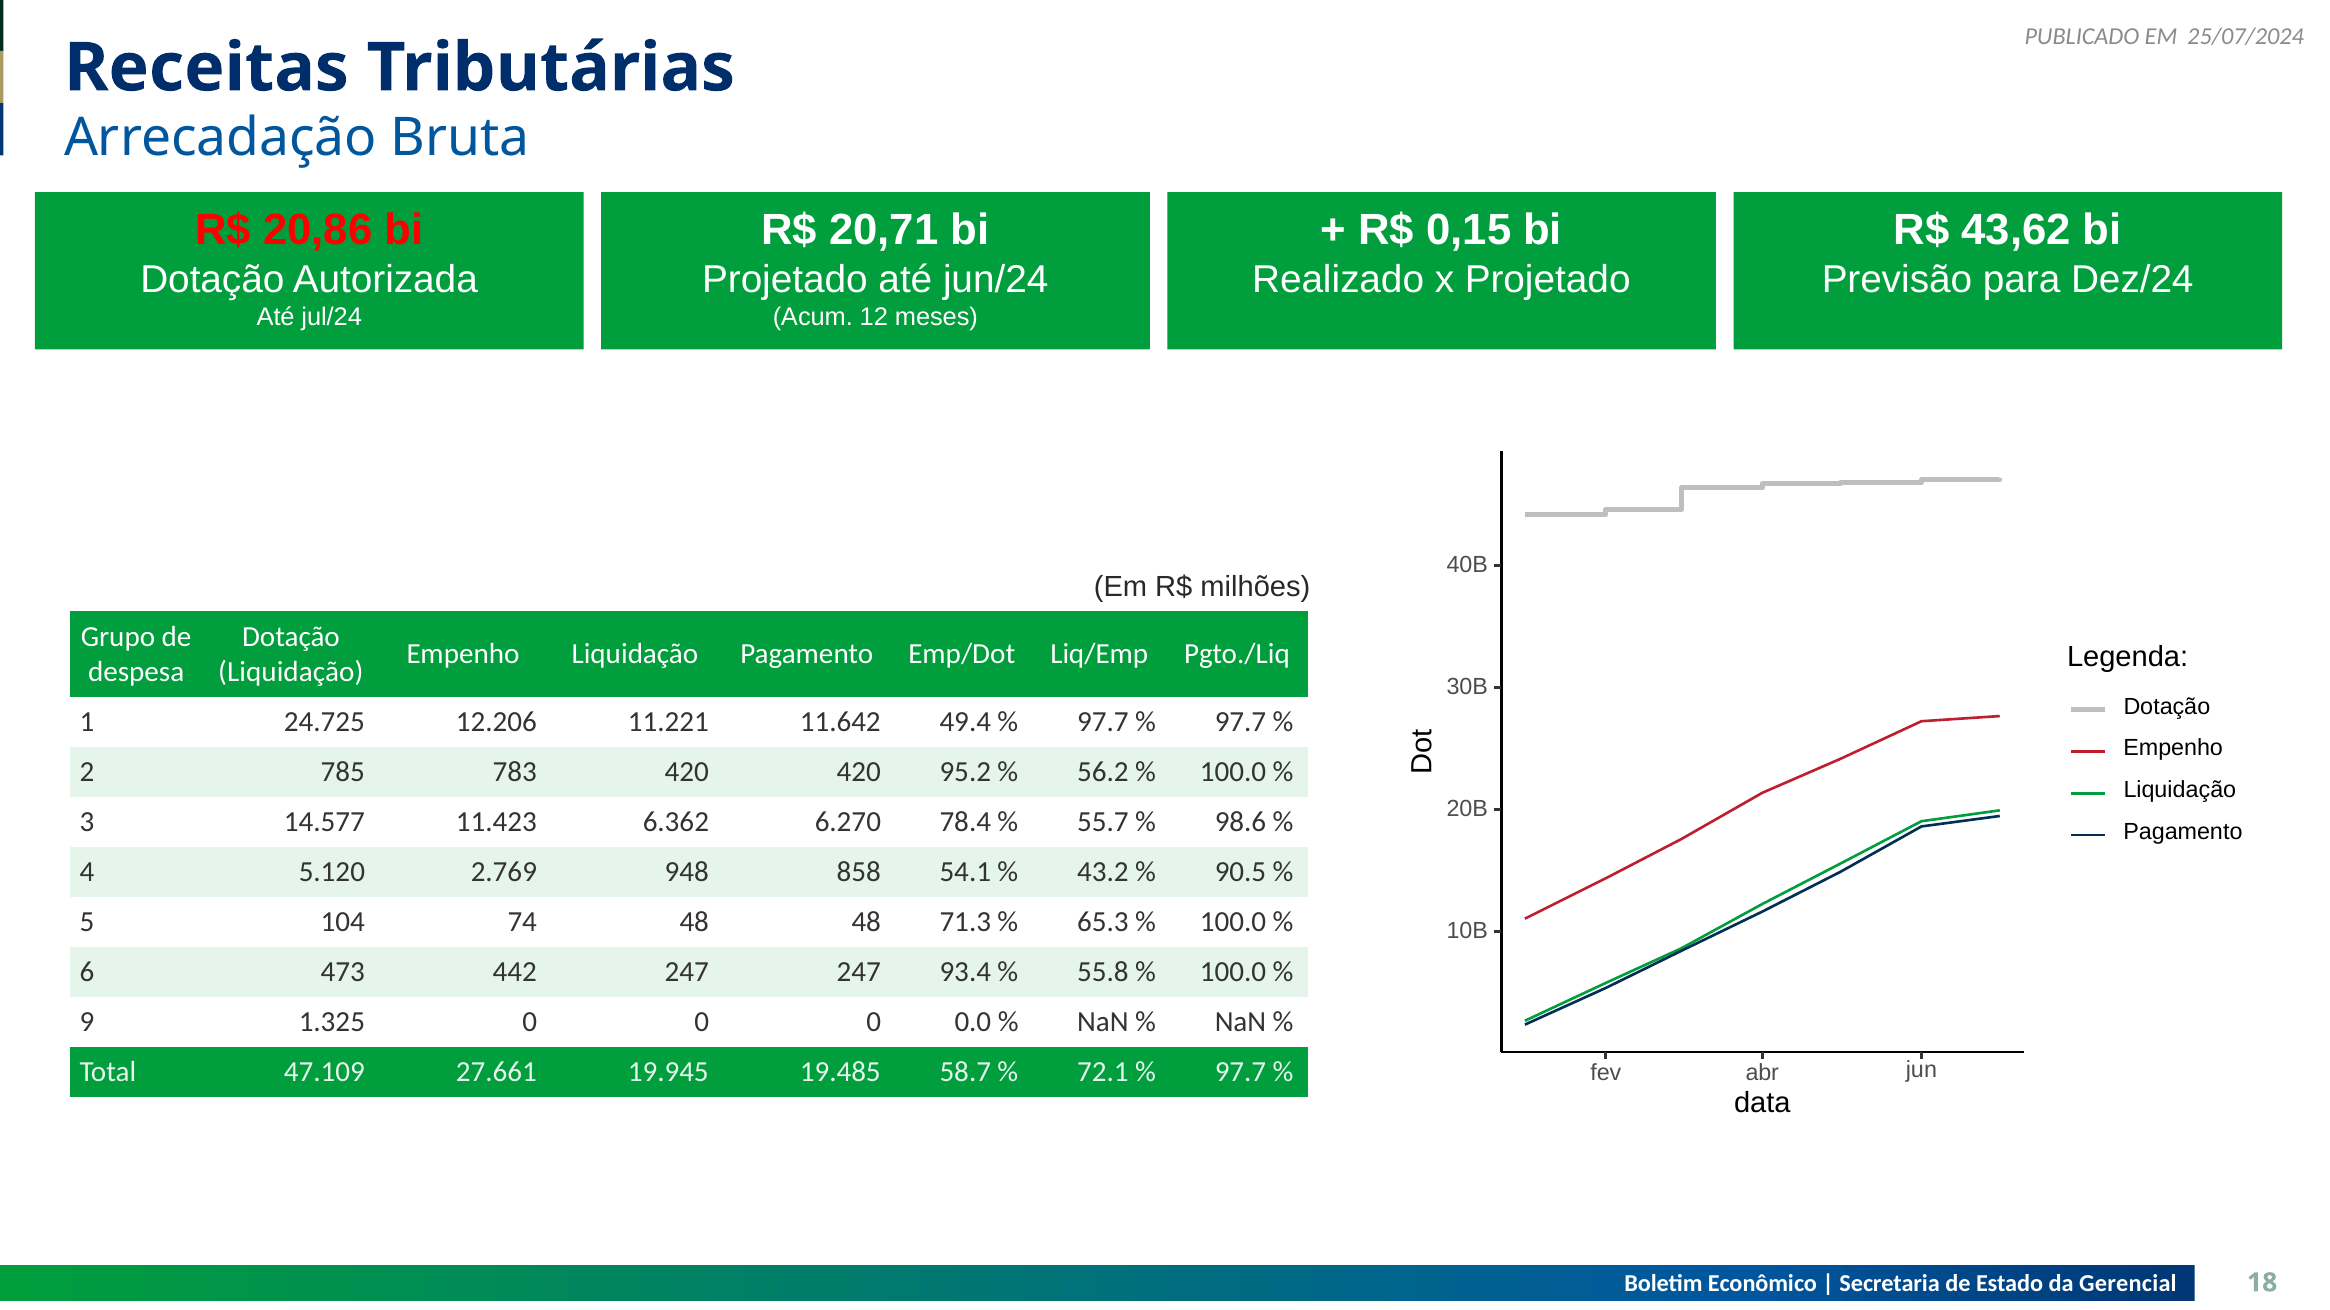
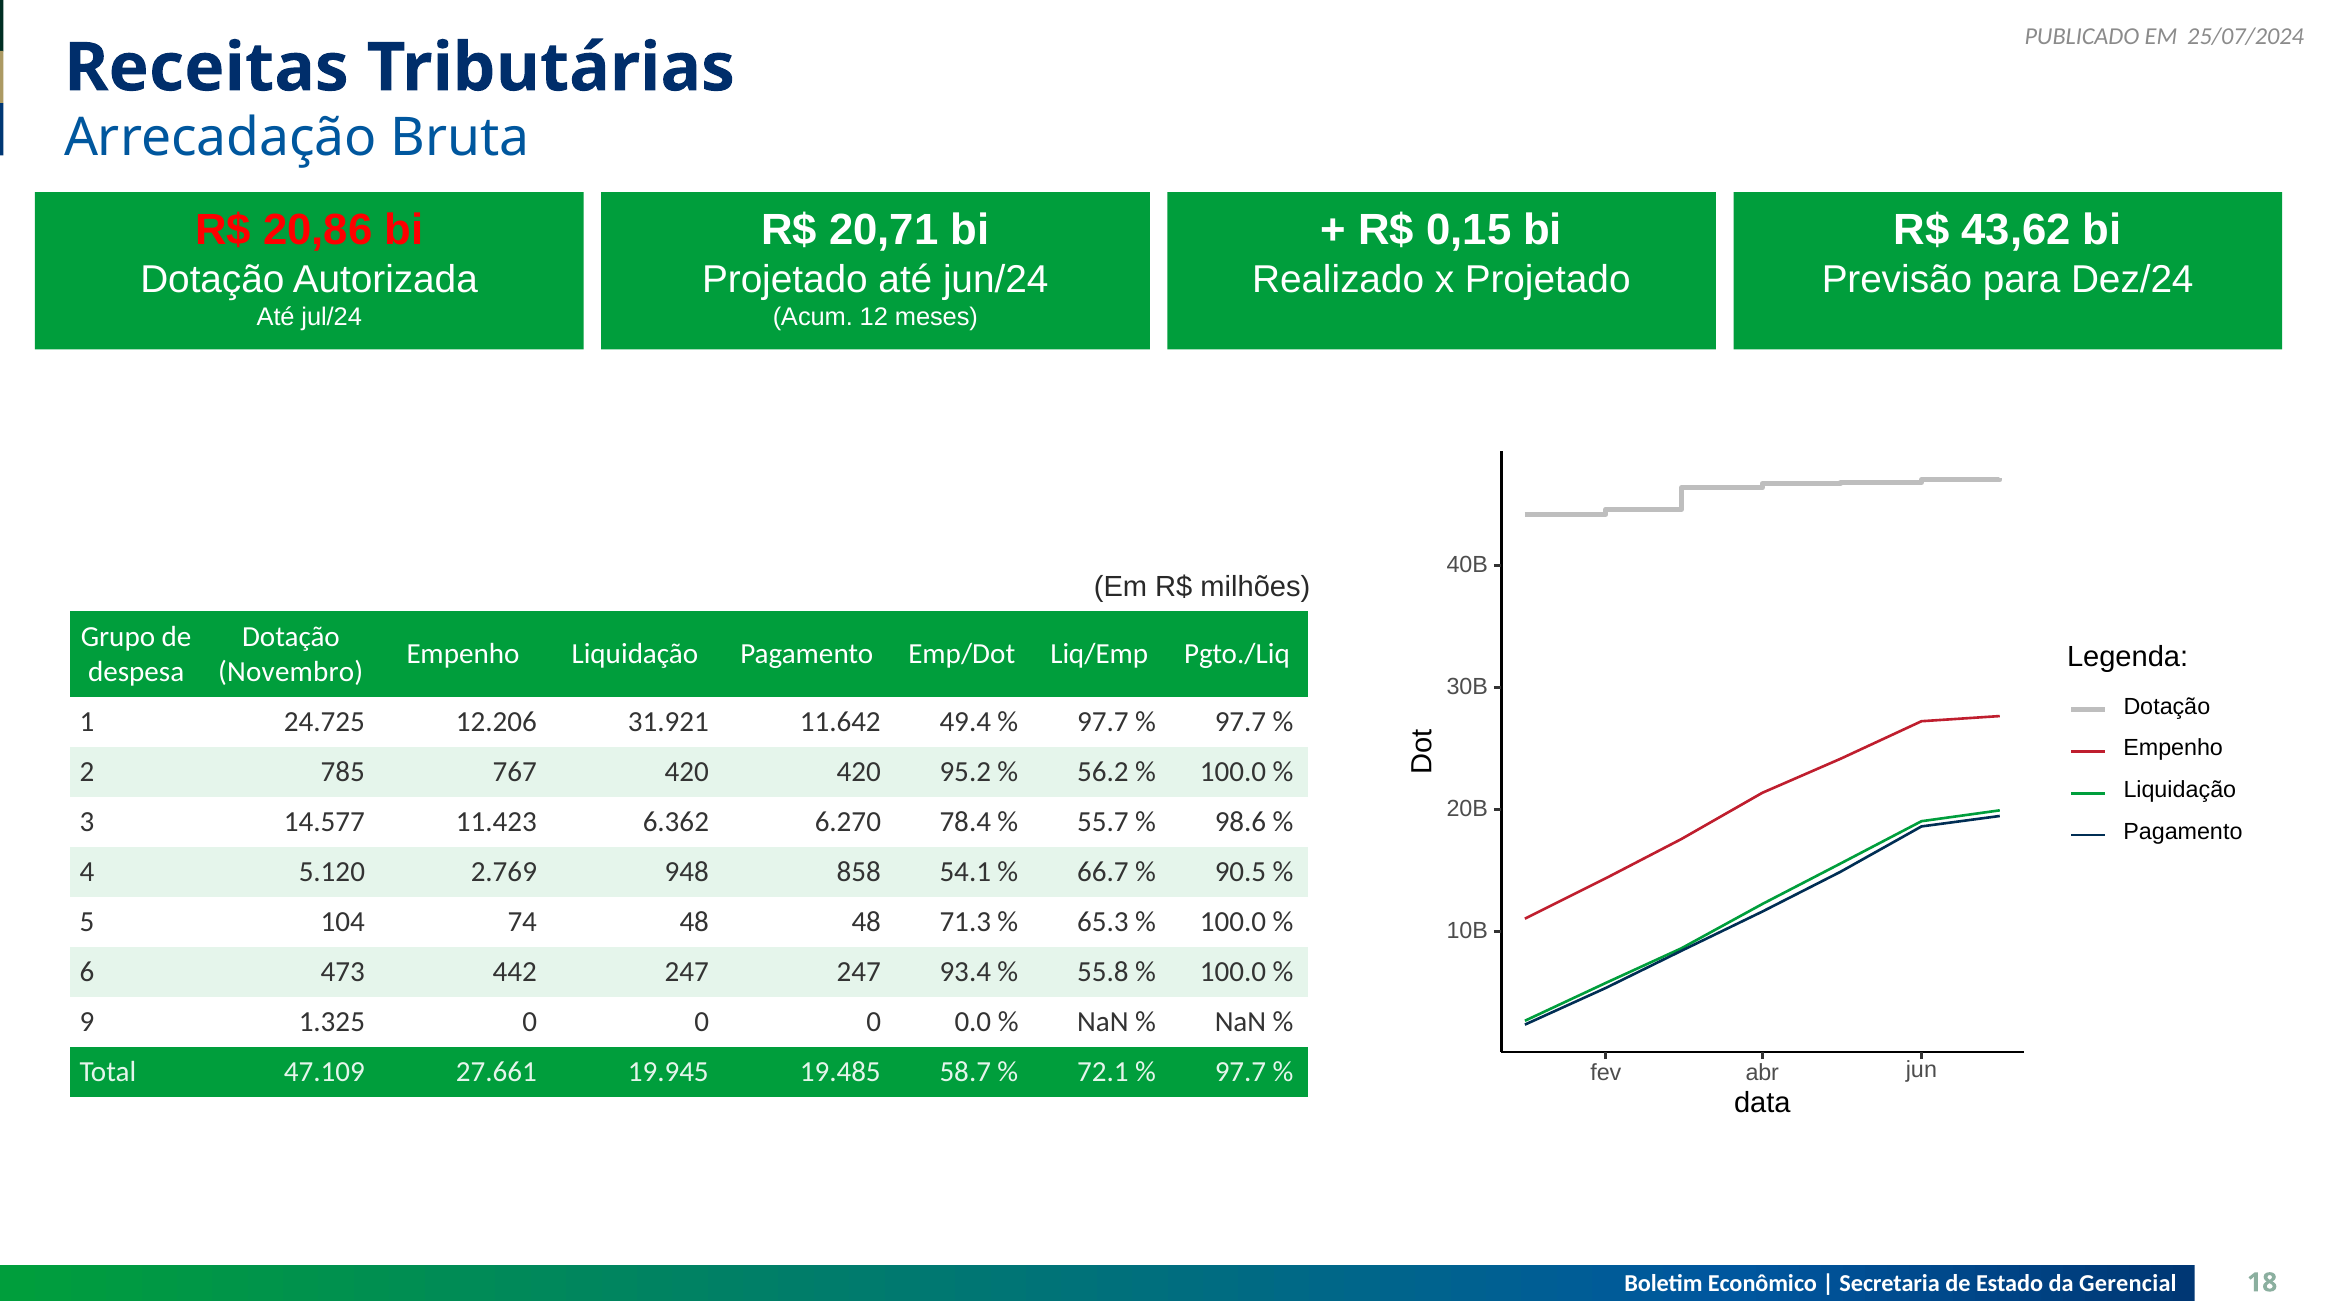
Liquidação: Liquidação -> Novembro (291, 672)
11.221: 11.221 -> 31.921 (668, 722)
783: 783 -> 767 (515, 772)
43.2: 43.2 -> 66.7 (1103, 872)
